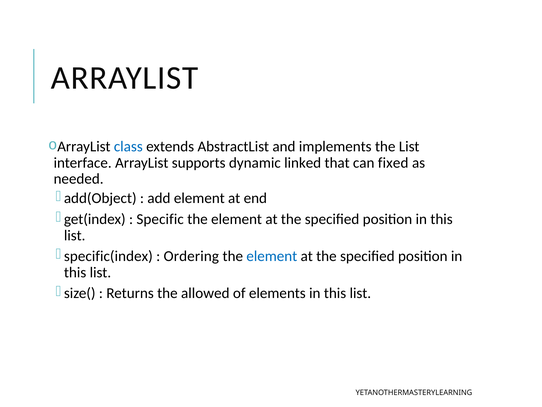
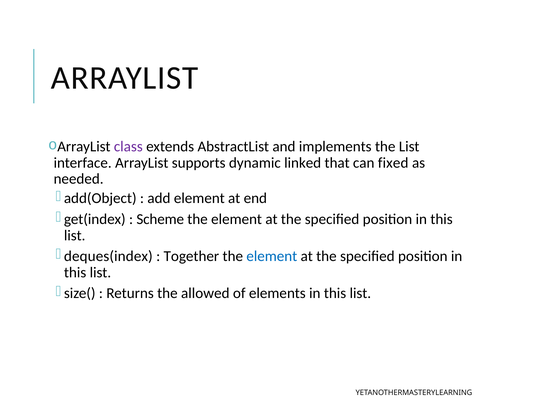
class colour: blue -> purple (128, 146)
Specific: Specific -> Scheme (160, 219)
specific(index: specific(index -> deques(index (108, 256)
Ordering: Ordering -> Together (191, 256)
